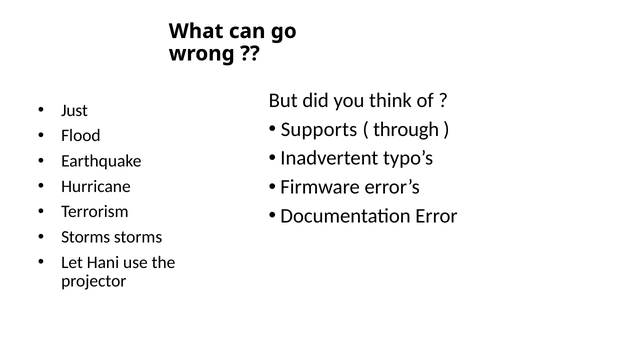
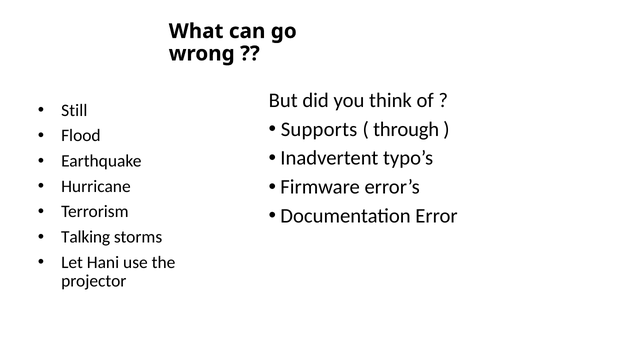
Just: Just -> Still (74, 110)
Storms: Storms -> Talking (86, 237)
